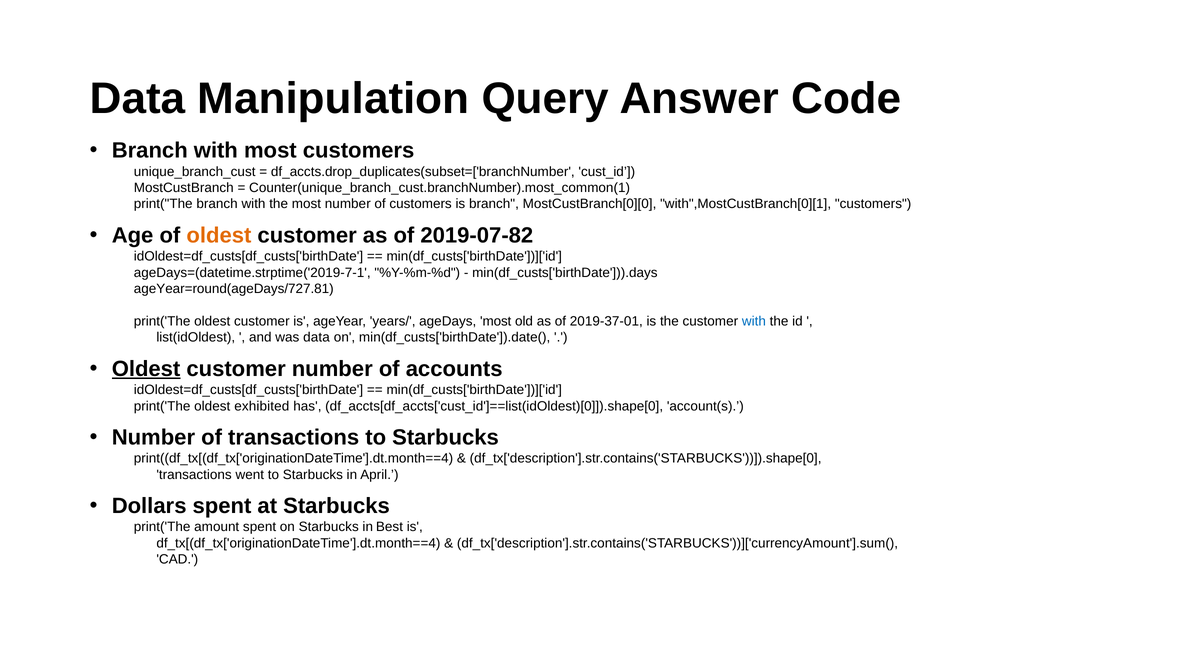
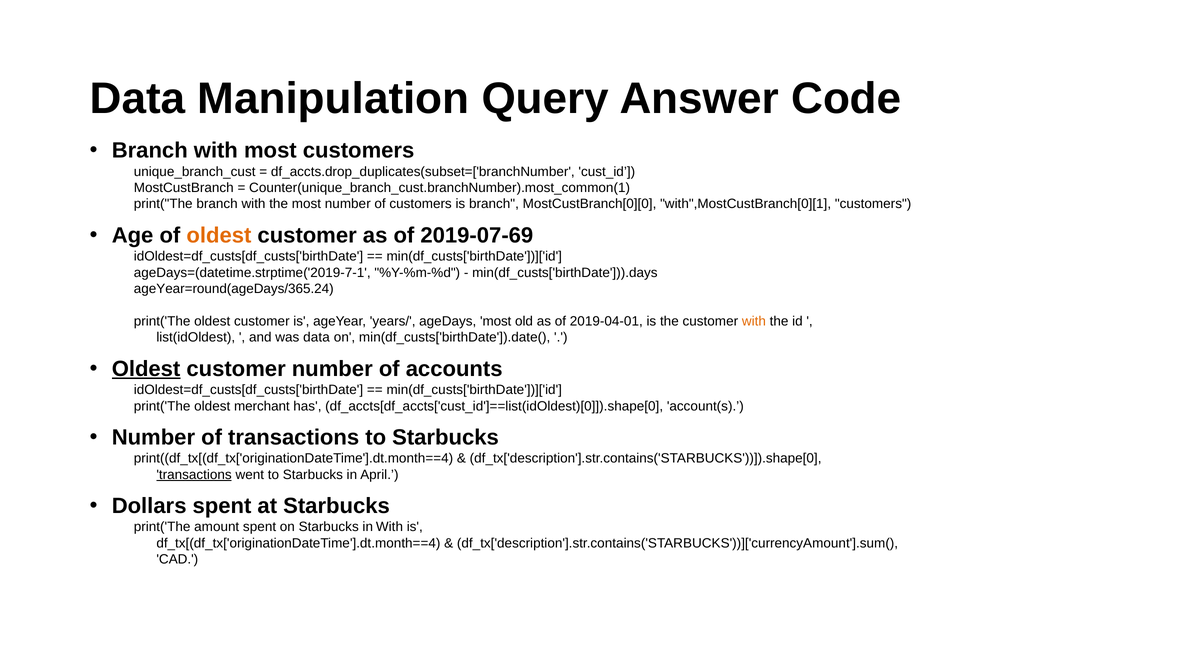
2019-07-82: 2019-07-82 -> 2019-07-69 (477, 235)
ageYear=round(ageDays/727.81: ageYear=round(ageDays/727.81 -> ageYear=round(ageDays/365.24 (234, 289)
2019-37-01: 2019-37-01 -> 2019-04-01 (606, 321)
with colour: blue -> orange (754, 321)
exhibited: exhibited -> merchant (262, 406)
transactions underline: none -> present (194, 475)
in Best: Best -> With (389, 527)
